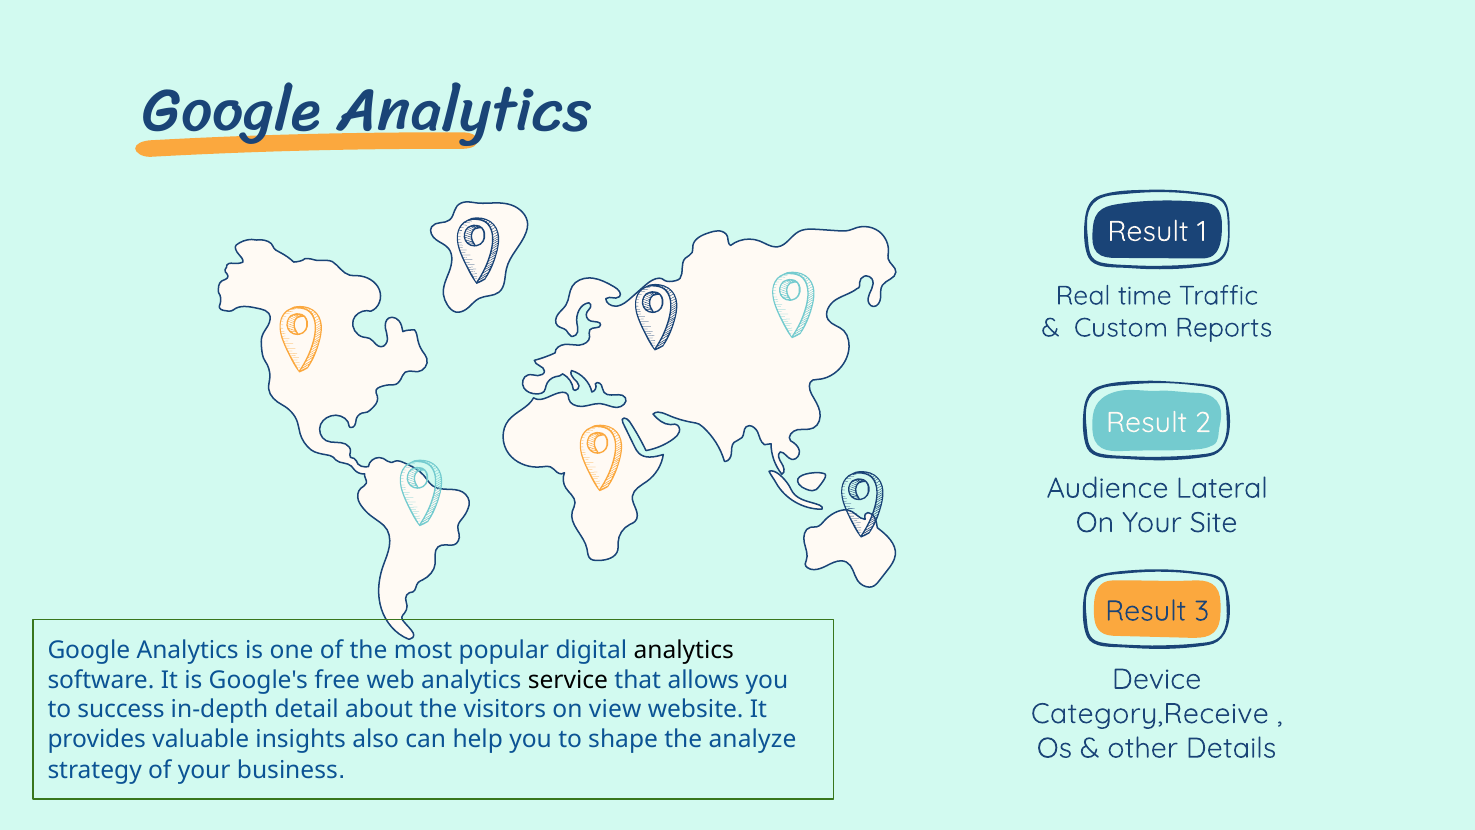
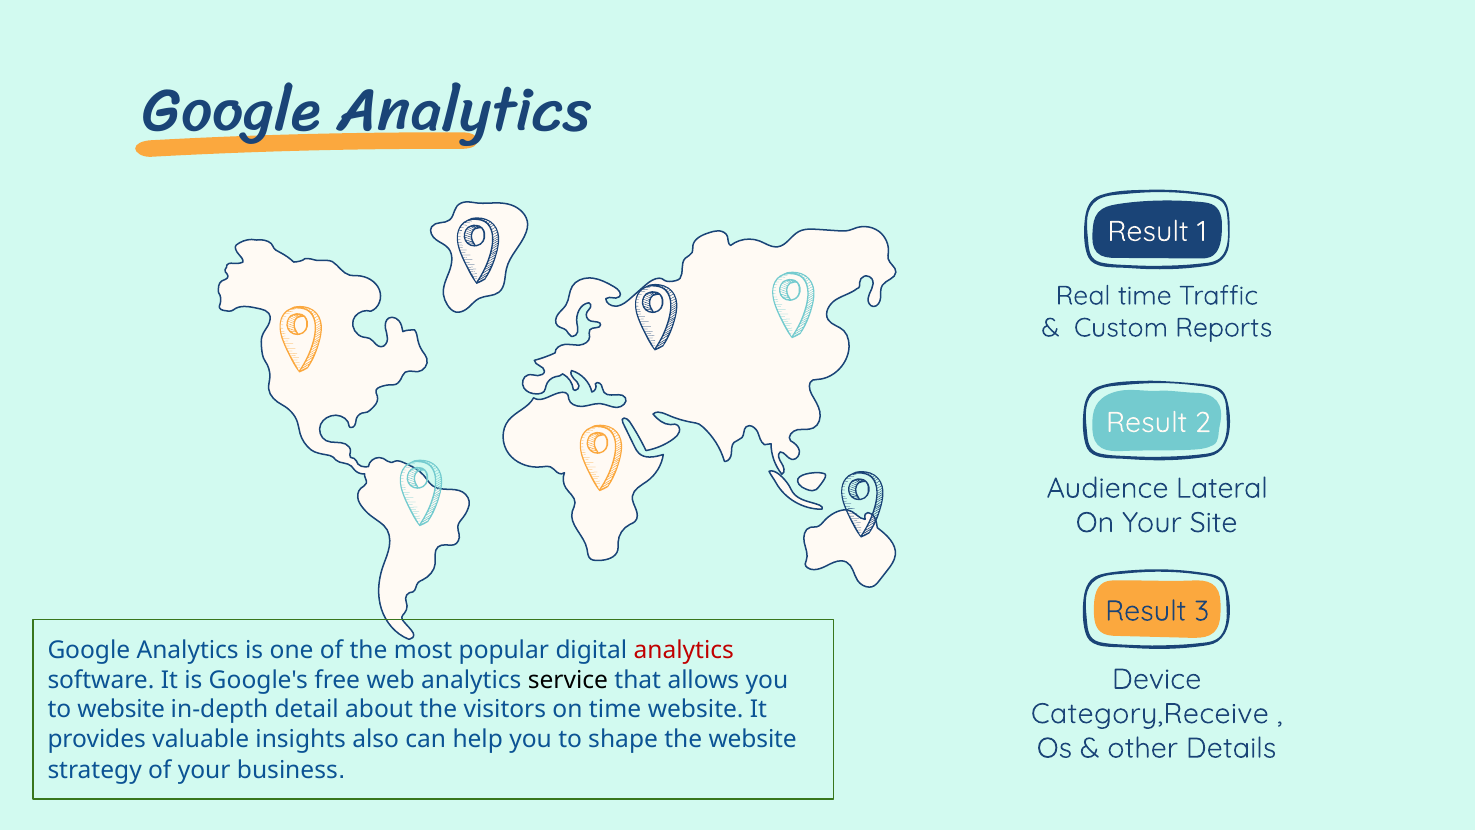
analytics colour: black -> red (684, 650)
to success: success -> website (121, 709)
on view: view -> time (615, 709)
the analyze: analyze -> website (753, 739)
